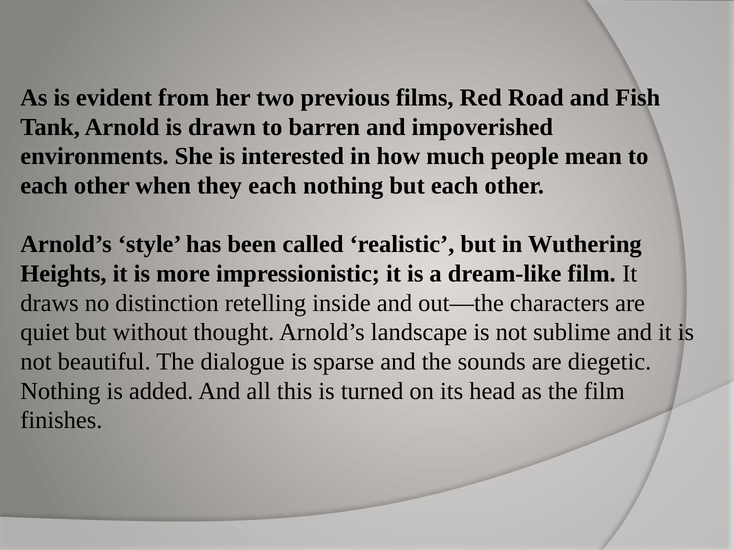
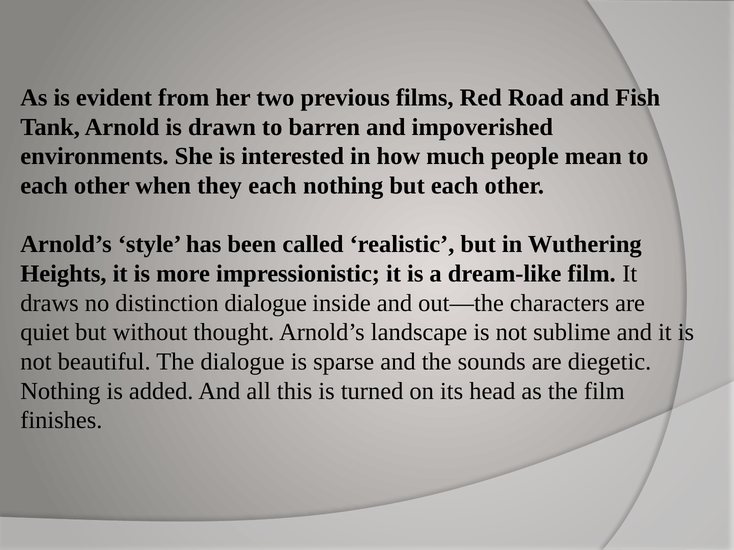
distinction retelling: retelling -> dialogue (266, 303)
